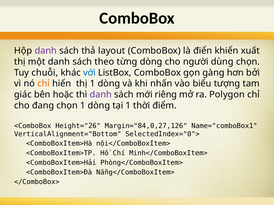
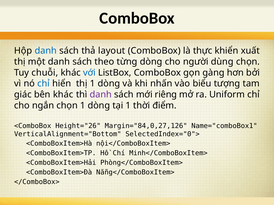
danh colour: purple -> blue (46, 51)
điển: điển -> thực (203, 51)
chỉ colour: orange -> blue (44, 84)
bên hoặc: hoặc -> khác (63, 95)
Polygon: Polygon -> Uniform (227, 95)
đang: đang -> ngắn (43, 106)
